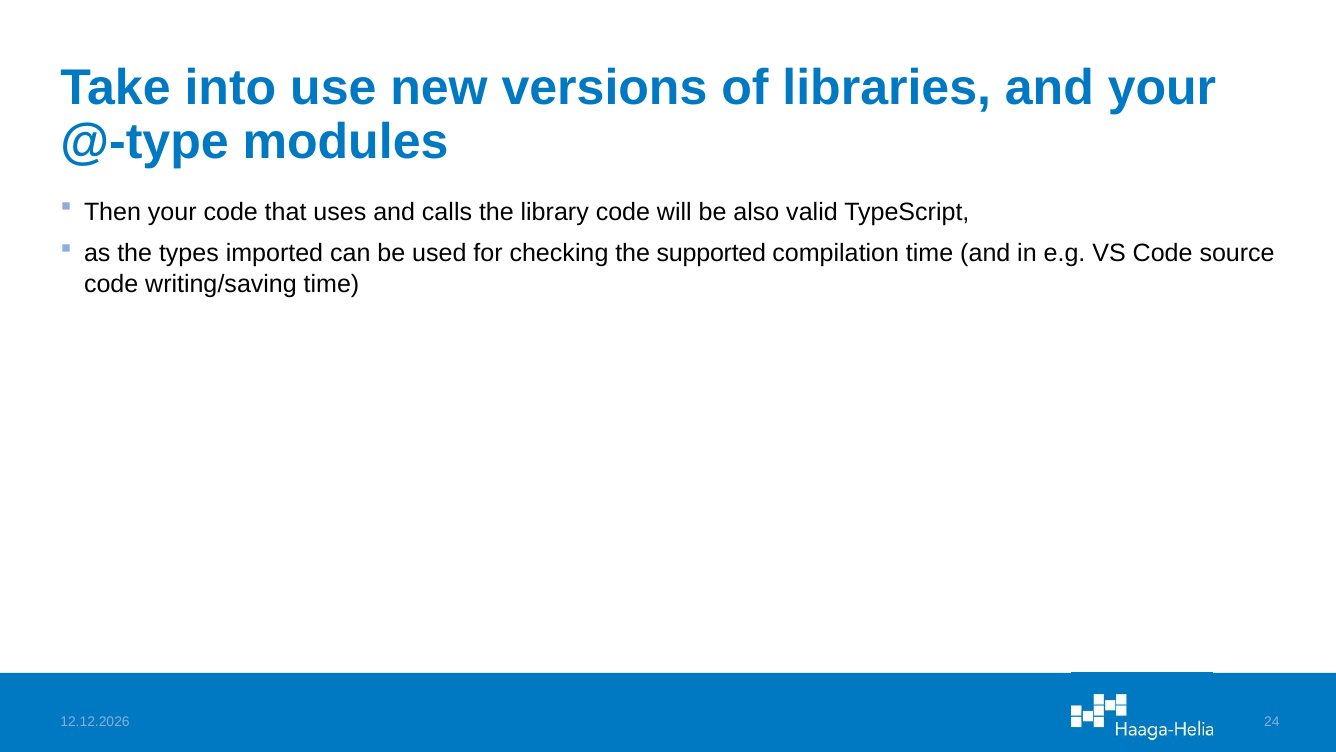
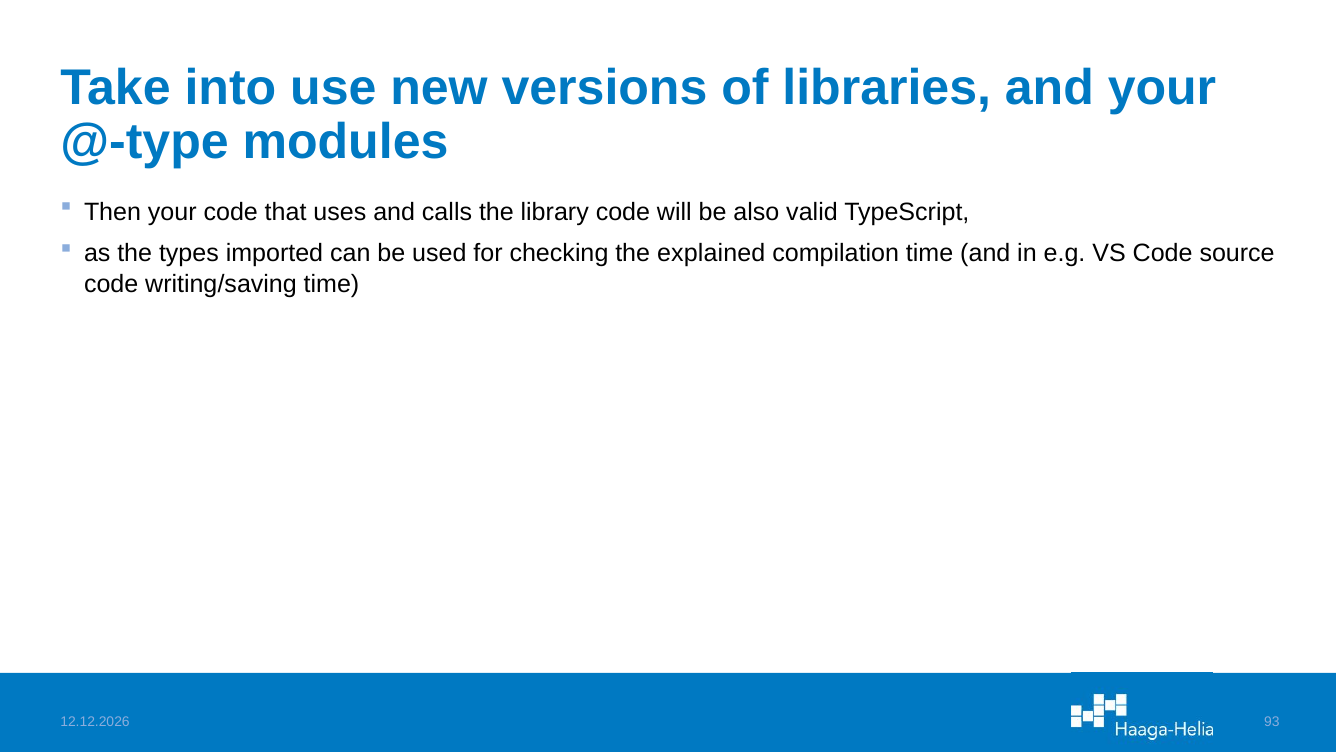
supported: supported -> explained (711, 253)
24: 24 -> 93 (1272, 722)
